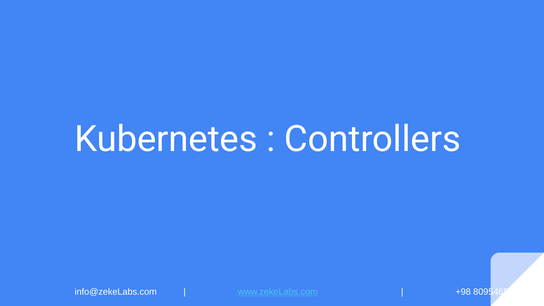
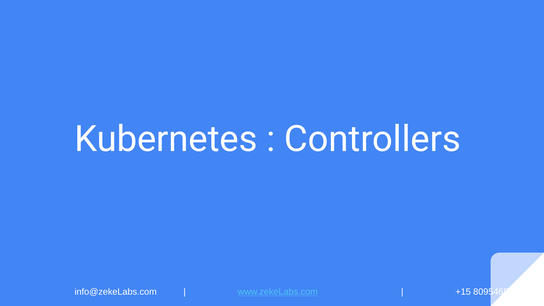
+98: +98 -> +15 (463, 292)
